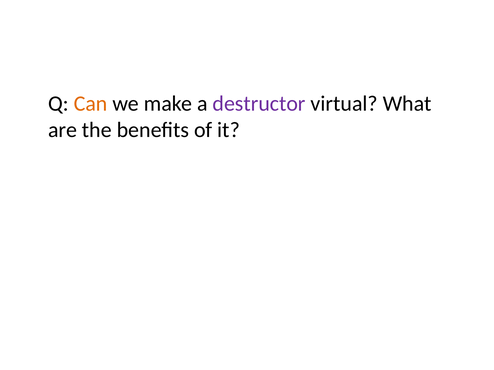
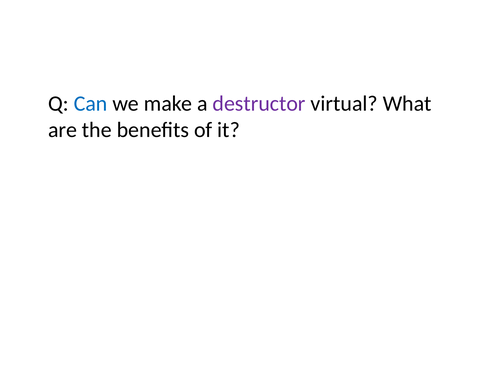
Can colour: orange -> blue (91, 104)
